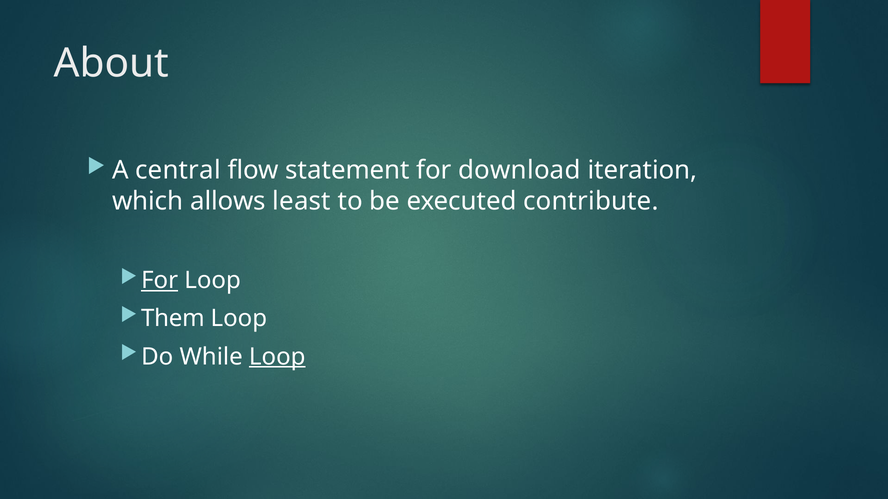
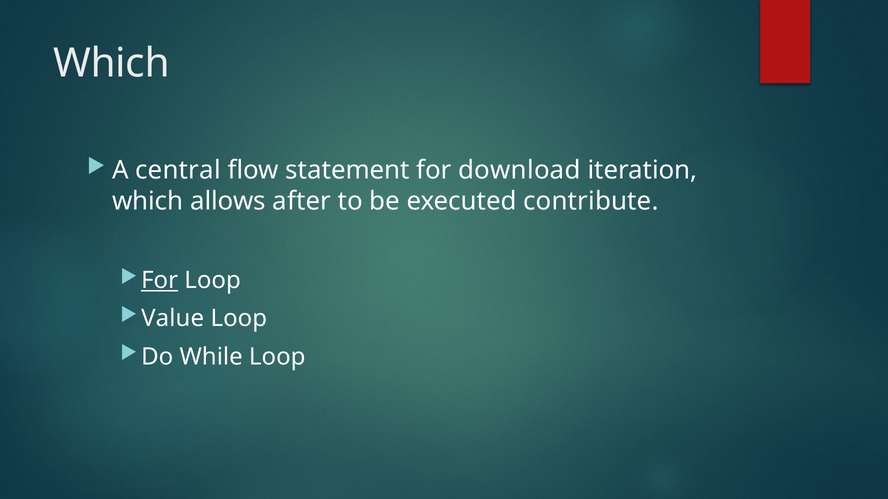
About: About -> Which (111, 64)
least: least -> after (302, 201)
Them: Them -> Value (173, 319)
Loop underline: present -> none (277, 357)
